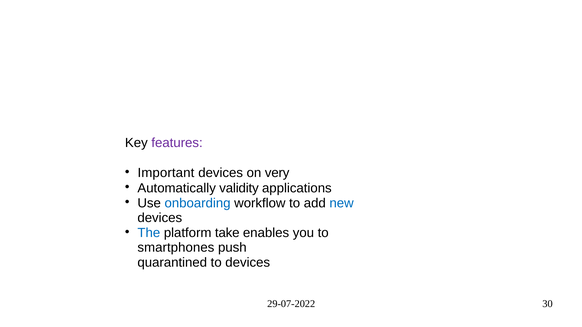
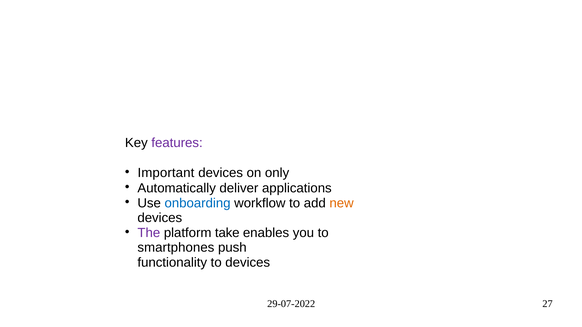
very: very -> only (277, 173)
validity: validity -> deliver (239, 188)
new colour: blue -> orange (342, 203)
The colour: blue -> purple (149, 233)
quarantined: quarantined -> functionality (172, 263)
30: 30 -> 27 (548, 304)
